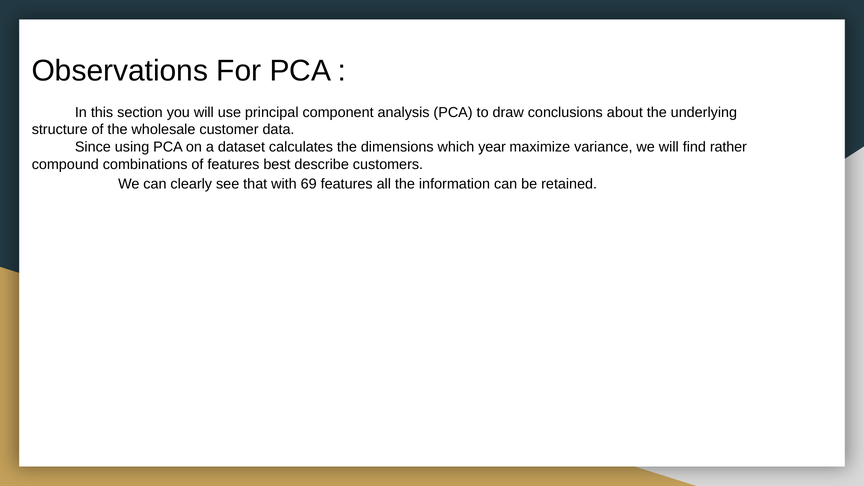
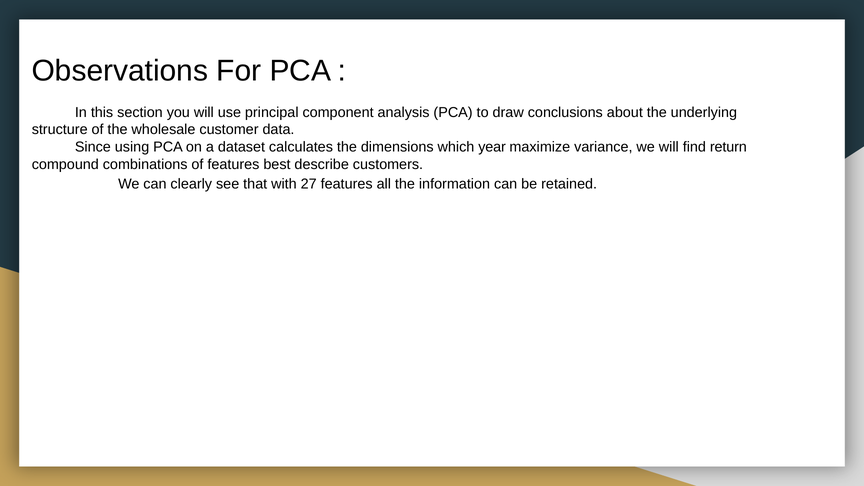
rather: rather -> return (728, 147)
69: 69 -> 27 (309, 184)
